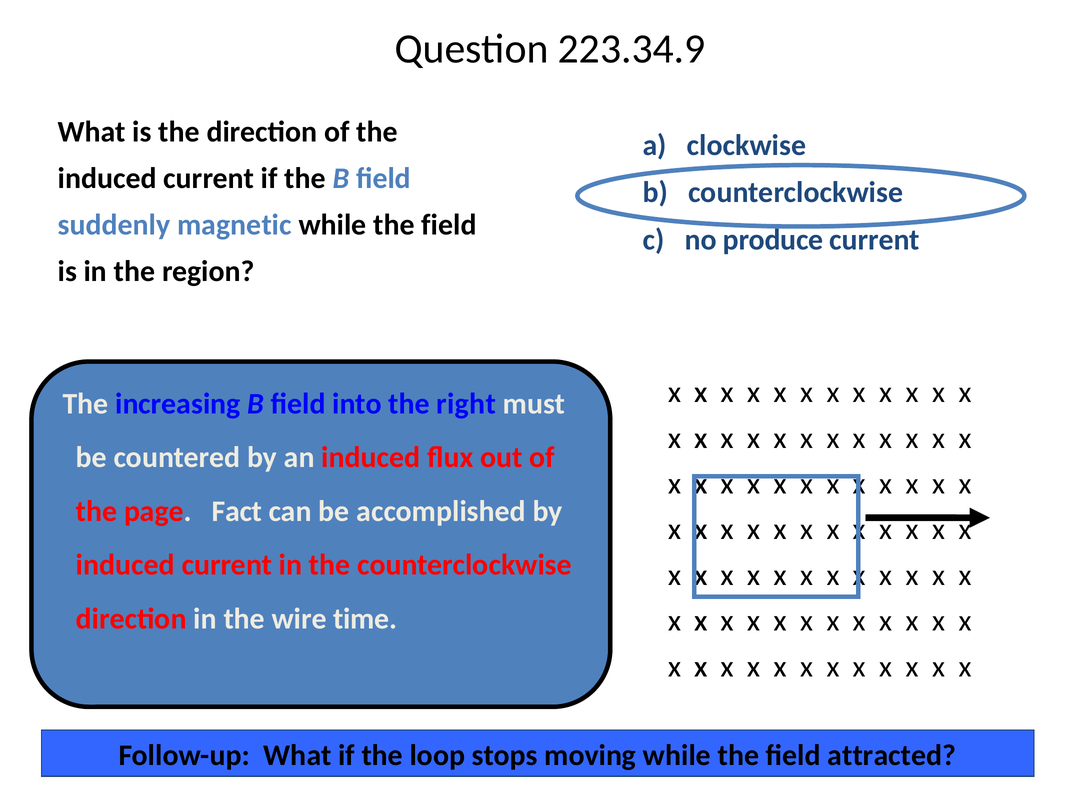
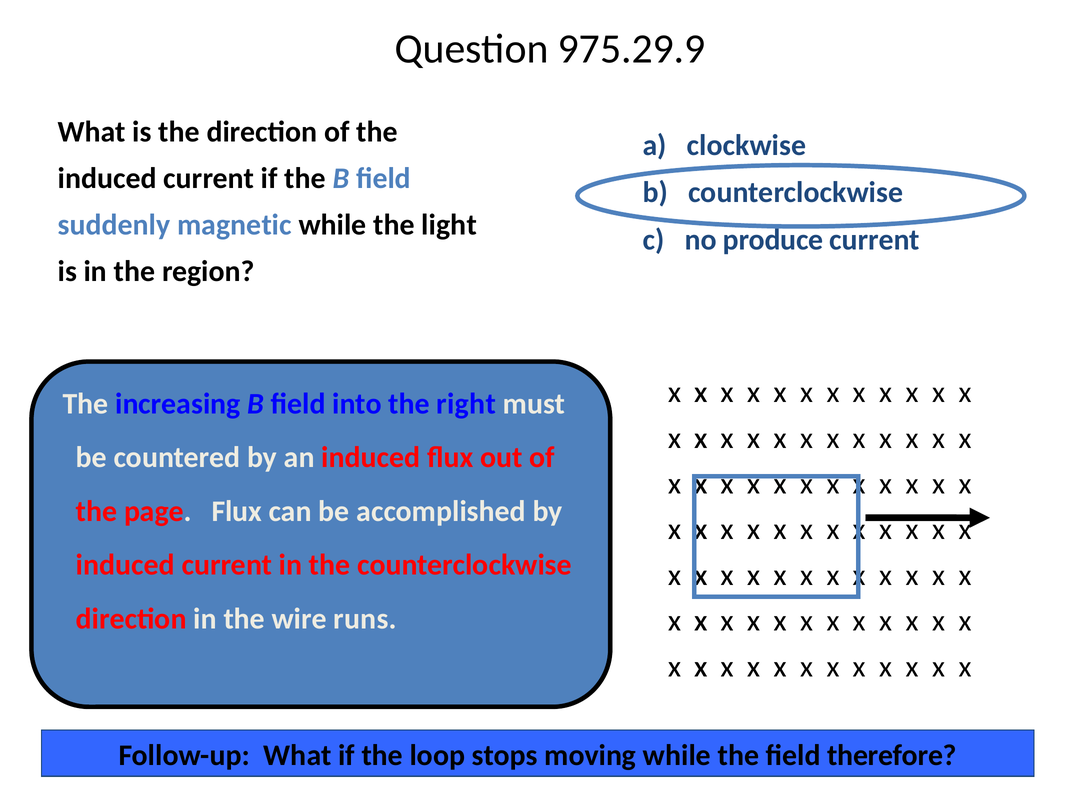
223.34.9: 223.34.9 -> 975.29.9 (632, 49)
field: field -> light (449, 225)
page Fact: Fact -> Flux (237, 511)
time: time -> runs (365, 618)
attracted: attracted -> therefore (892, 755)
